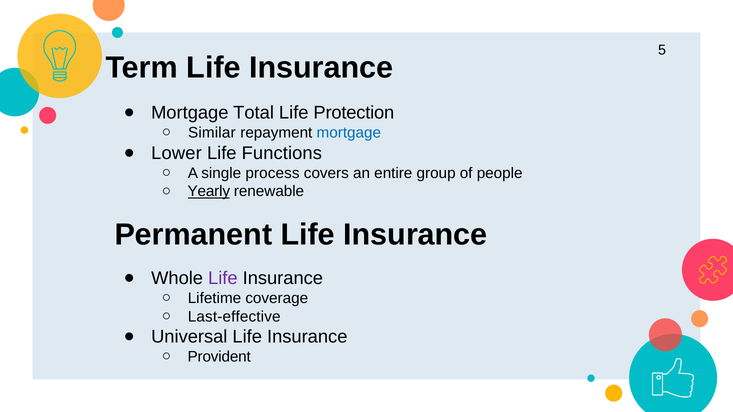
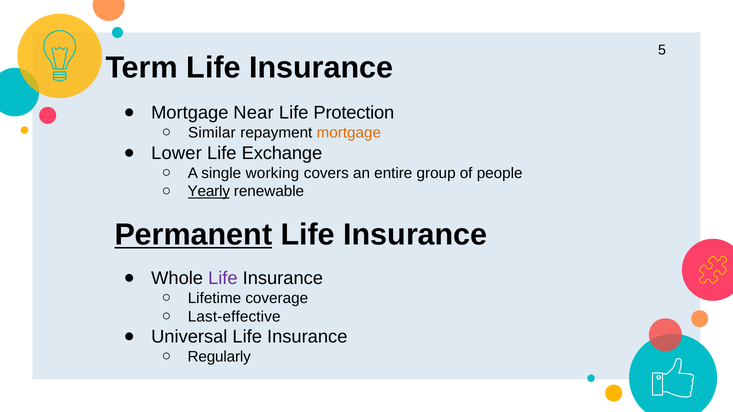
Total: Total -> Near (253, 113)
mortgage colour: blue -> orange (349, 133)
Functions: Functions -> Exchange (282, 153)
process: process -> working (272, 173)
Permanent underline: none -> present (193, 235)
Provident: Provident -> Regularly (219, 357)
